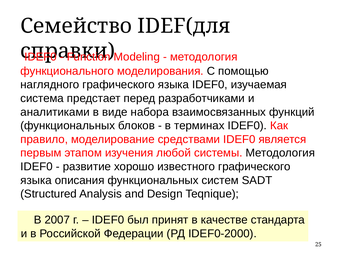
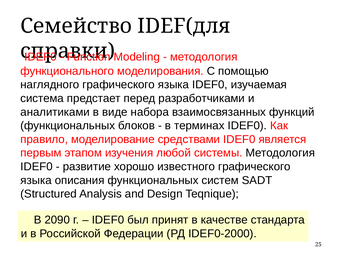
2007: 2007 -> 2090 (57, 220)
